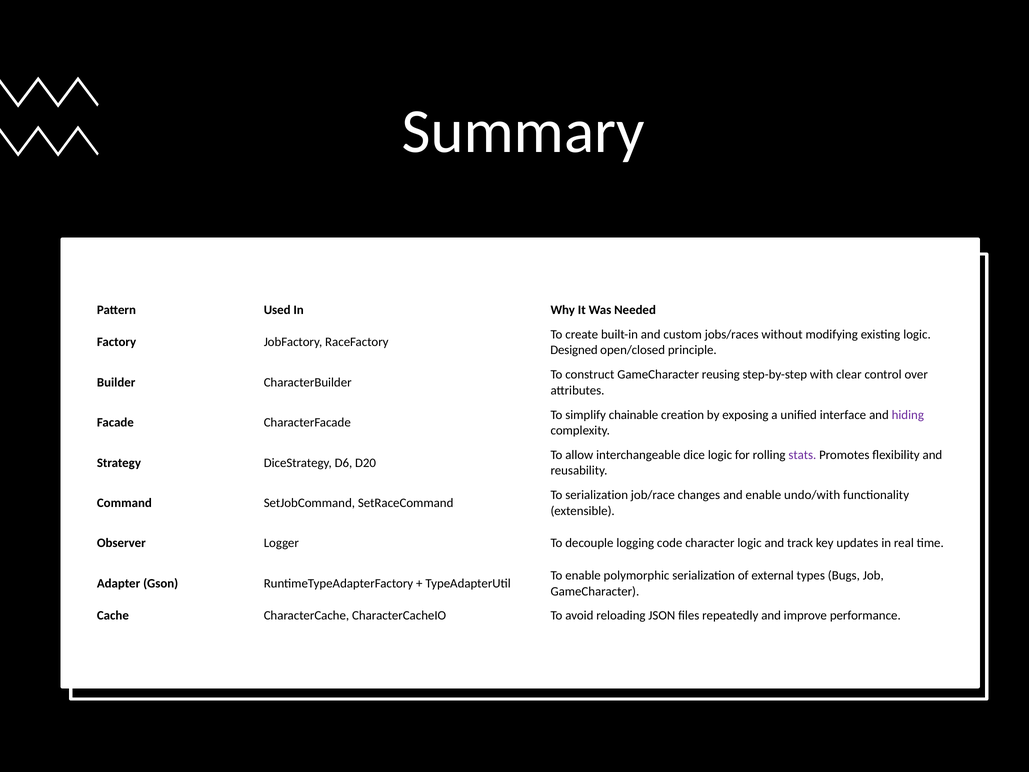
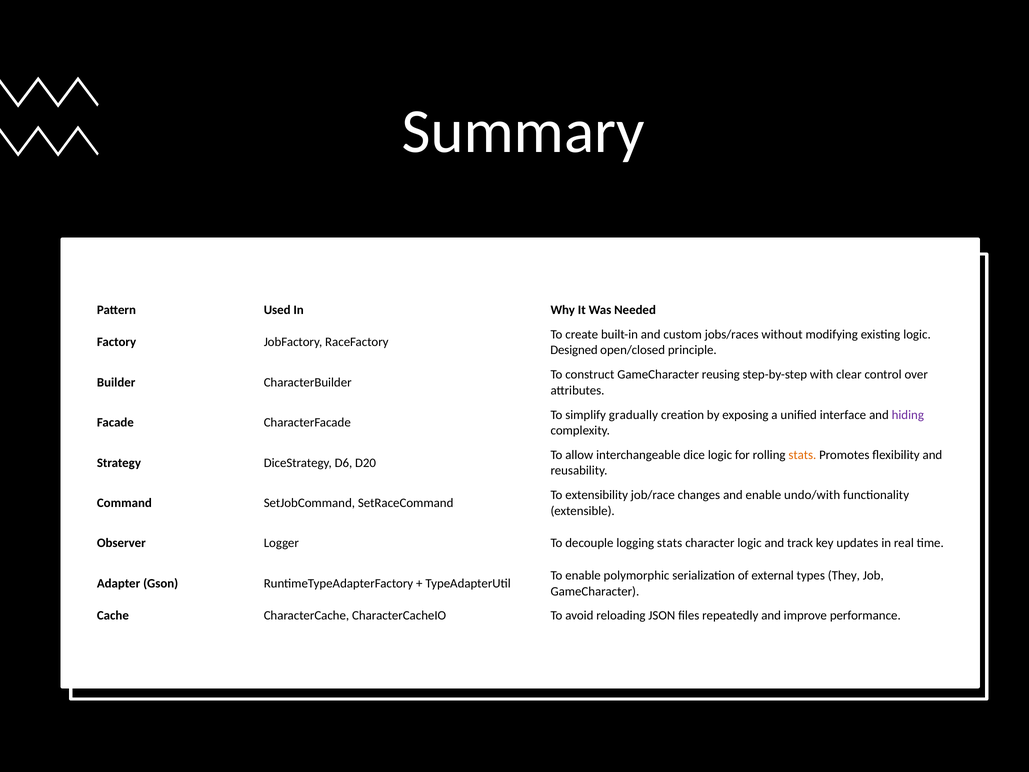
chainable: chainable -> gradually (633, 415)
stats colour: purple -> orange (802, 455)
To serialization: serialization -> extensibility (597, 495)
logging code: code -> stats (670, 543)
Bugs: Bugs -> They (844, 575)
